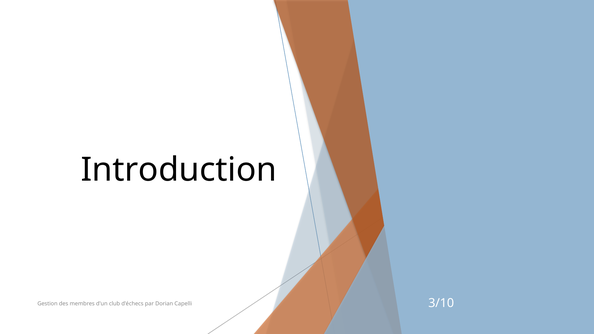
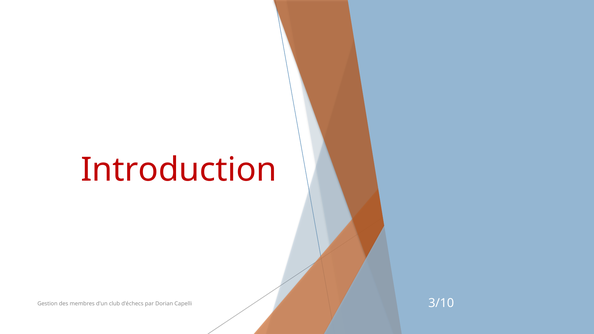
Introduction colour: black -> red (179, 170)
